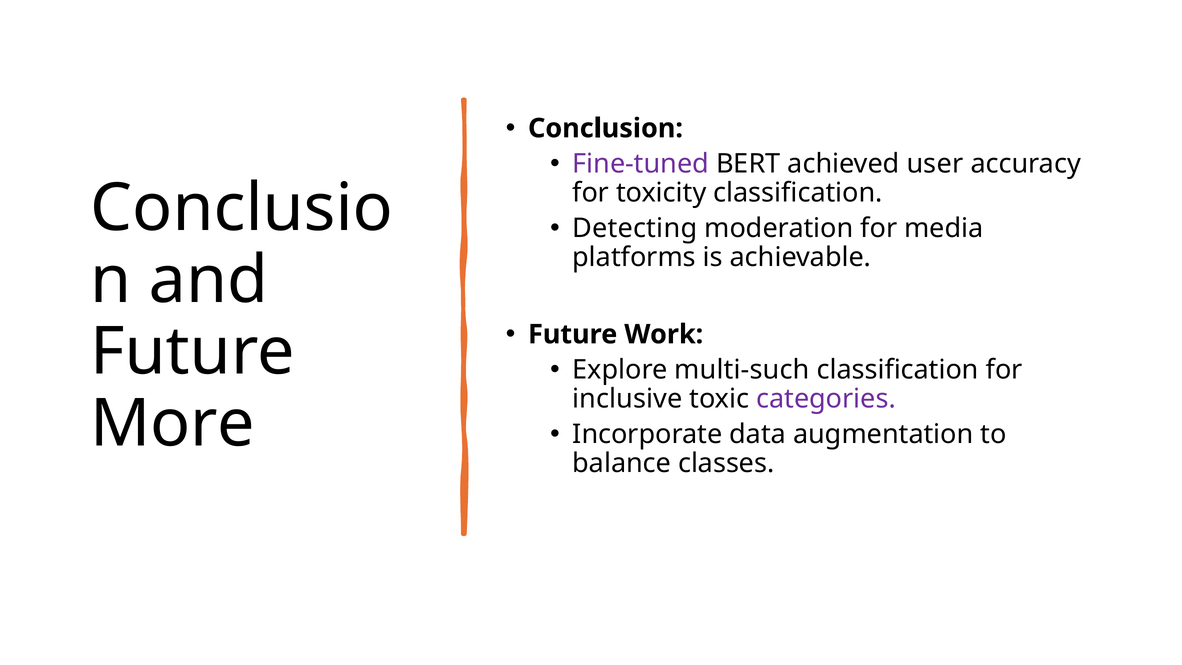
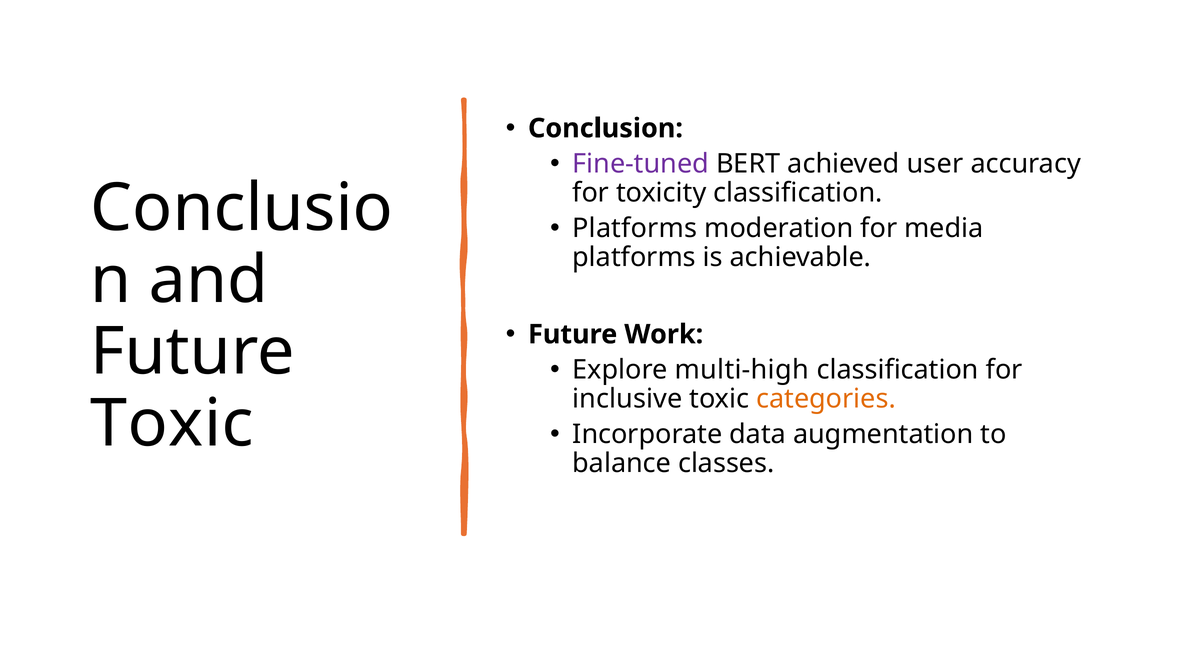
Detecting: Detecting -> Platforms (635, 228)
multi-such: multi-such -> multi-high (742, 370)
categories colour: purple -> orange (826, 399)
More: More -> Toxic (172, 424)
